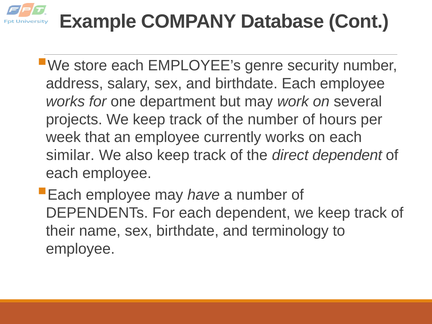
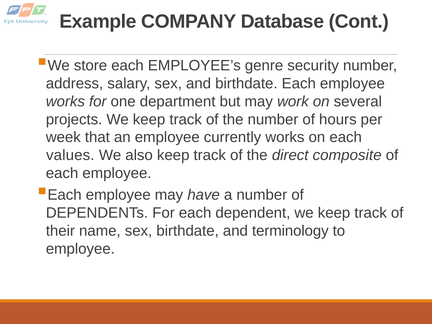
similar: similar -> values (70, 155)
direct dependent: dependent -> composite (347, 155)
